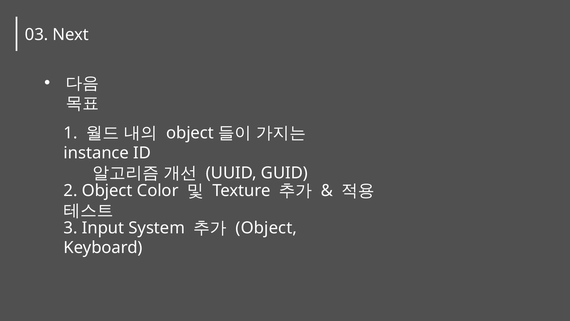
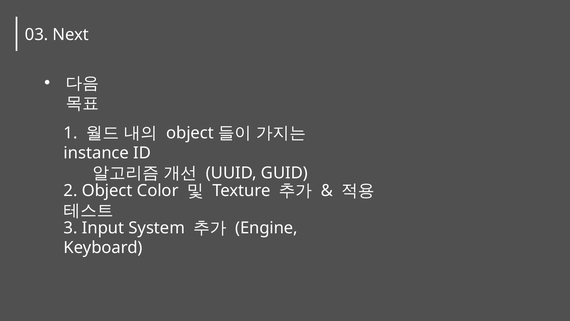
Object: Object -> Engine (266, 228)
